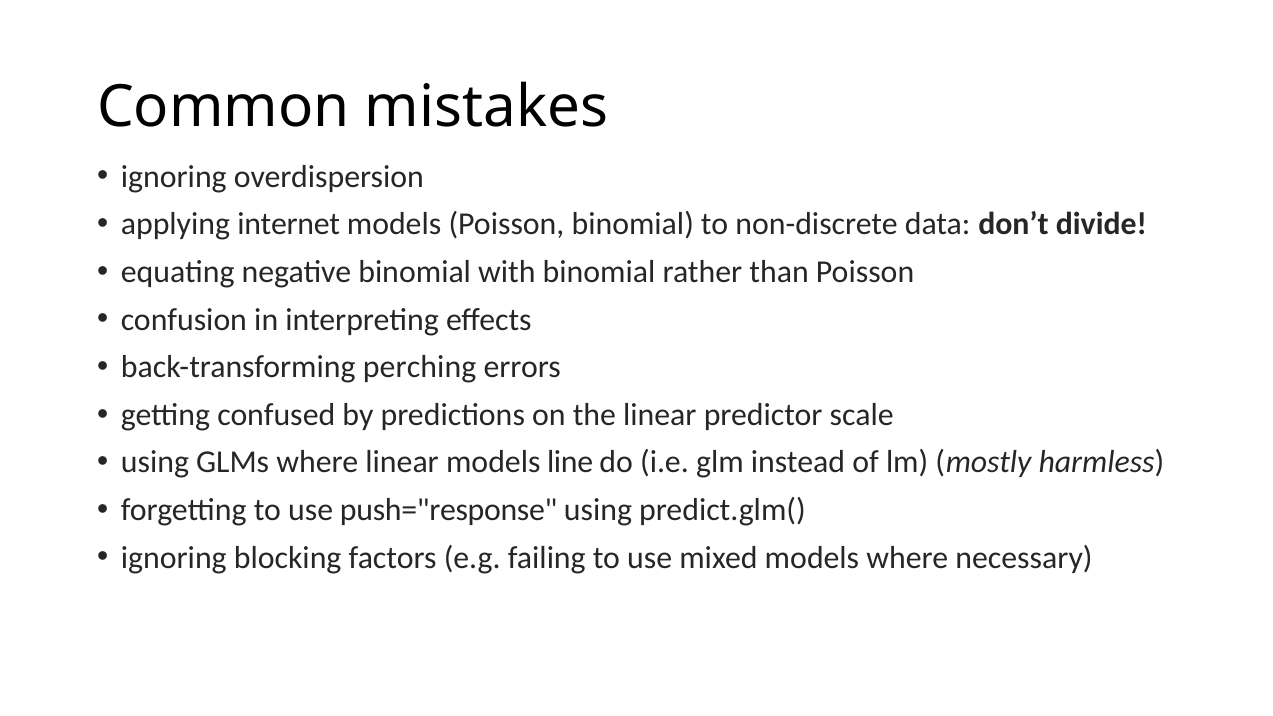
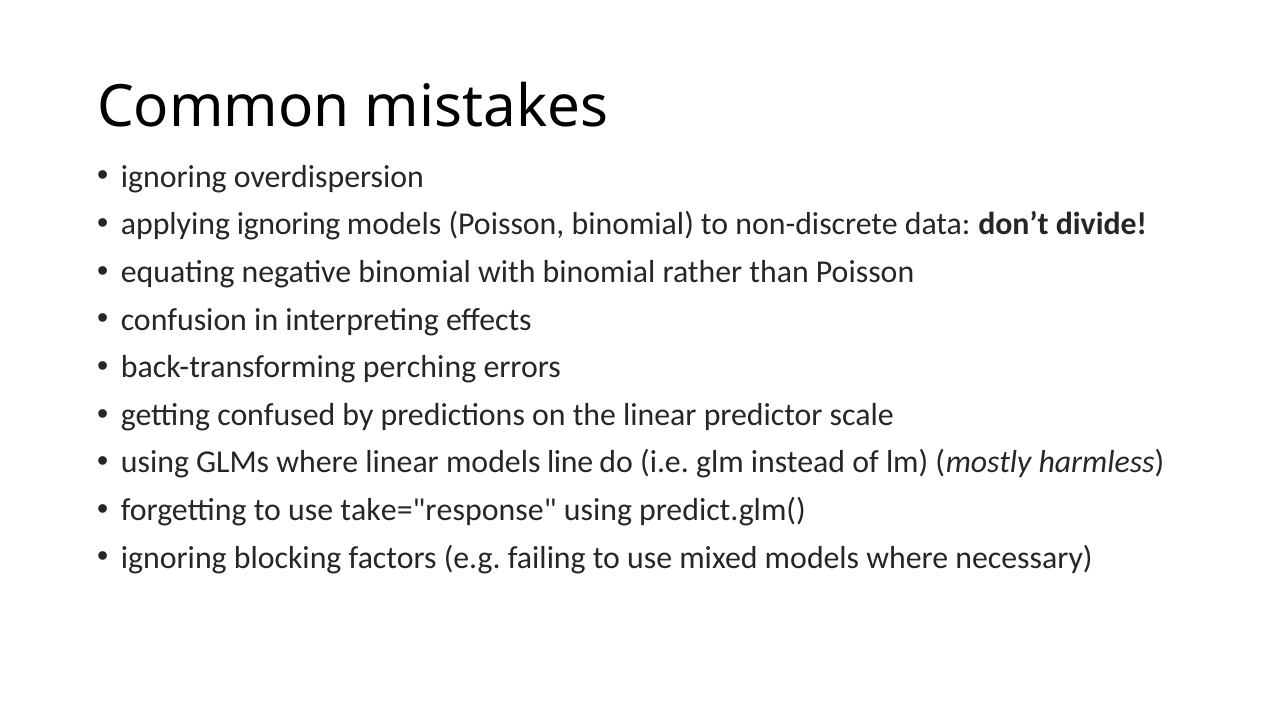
applying internet: internet -> ignoring (289, 224)
push="response: push="response -> take="response (448, 510)
